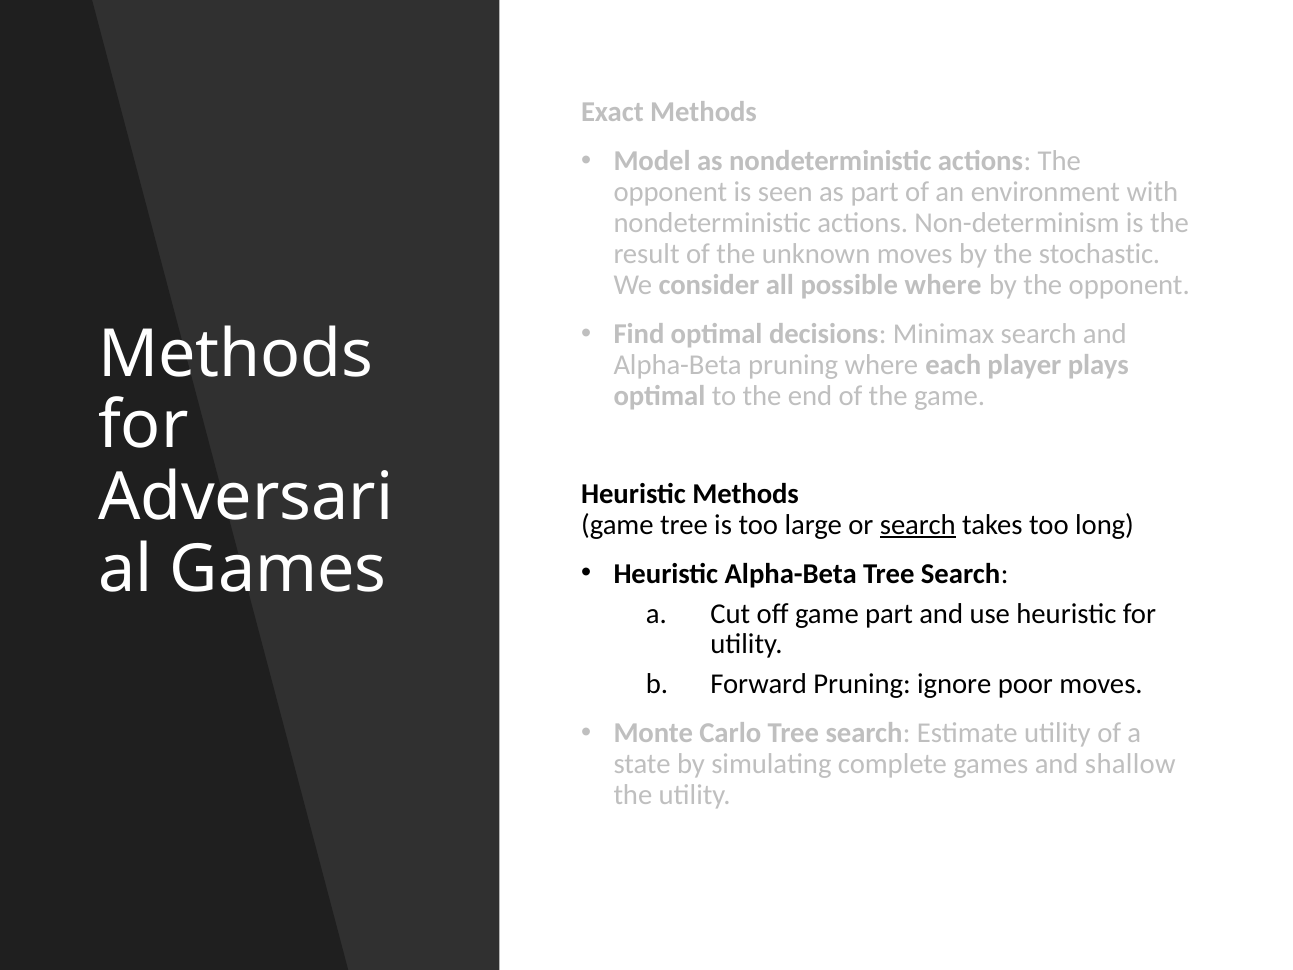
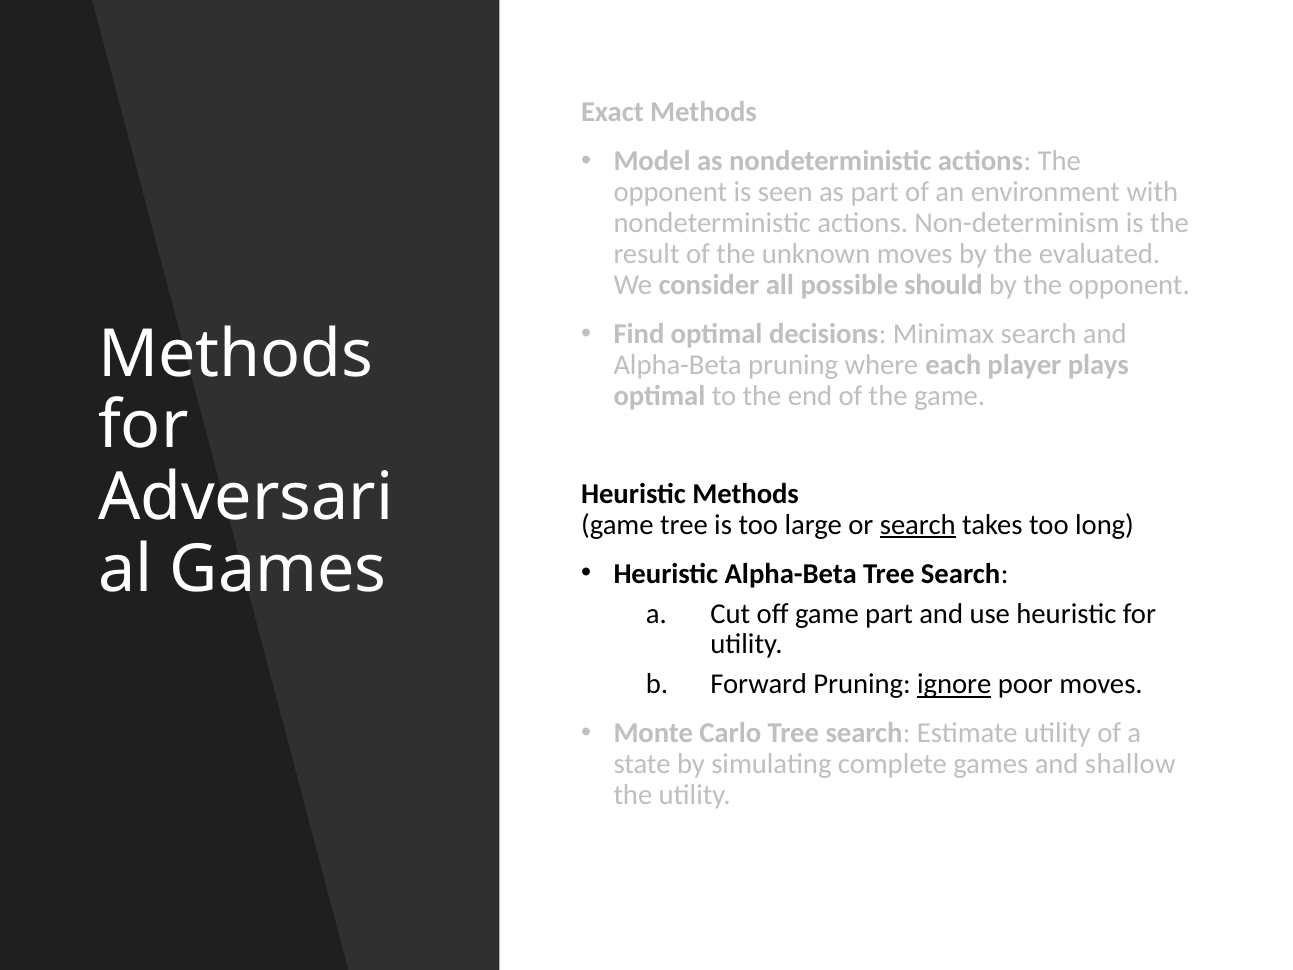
stochastic: stochastic -> evaluated (1099, 254)
possible where: where -> should (943, 285)
ignore underline: none -> present (954, 684)
